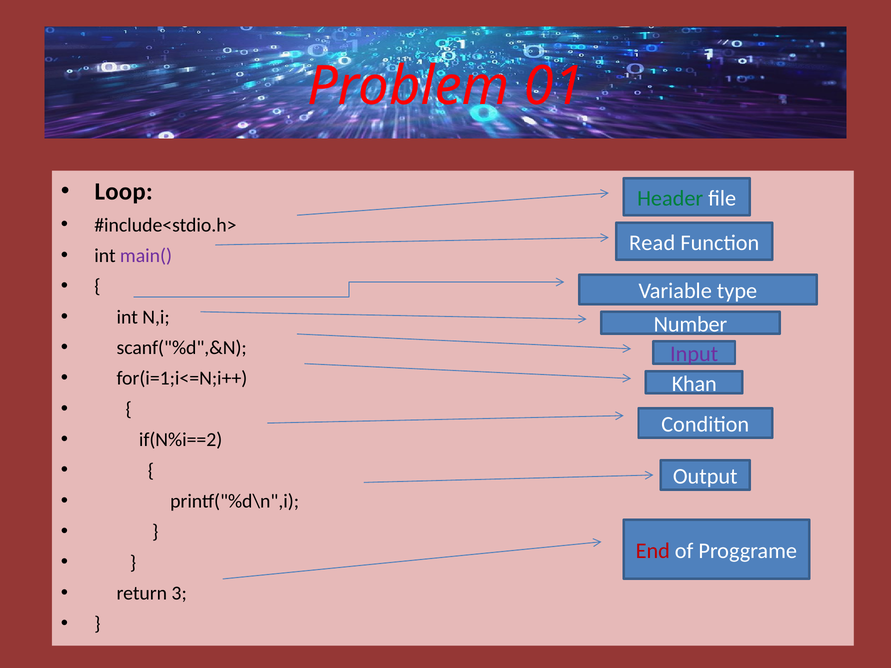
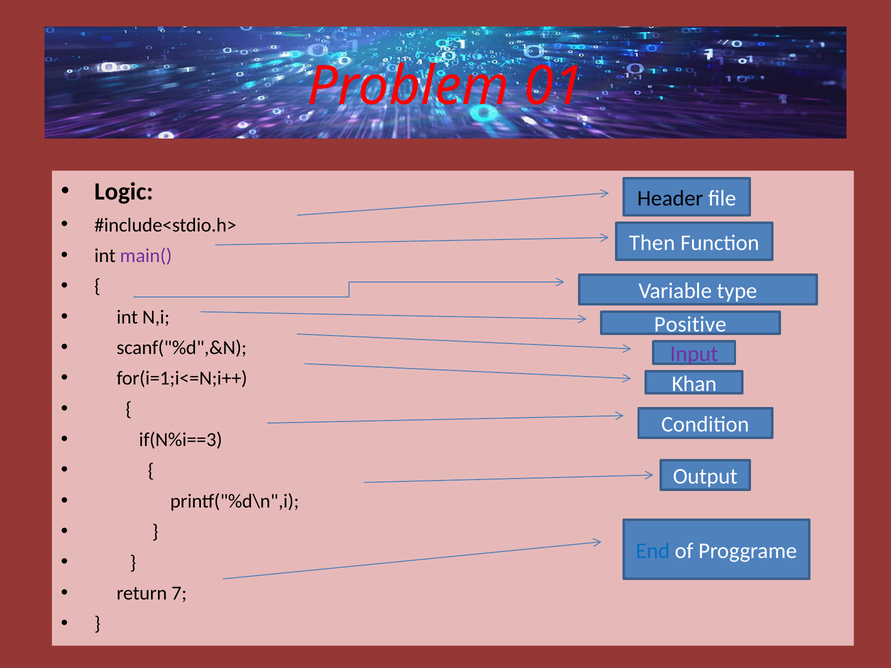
Loop: Loop -> Logic (124, 192)
Header colour: green -> black (670, 198)
Read: Read -> Then (652, 243)
Number: Number -> Positive (690, 325)
if(N%i==2: if(N%i==2 -> if(N%i==3 (181, 440)
End colour: red -> blue (653, 551)
3: 3 -> 7 (179, 593)
